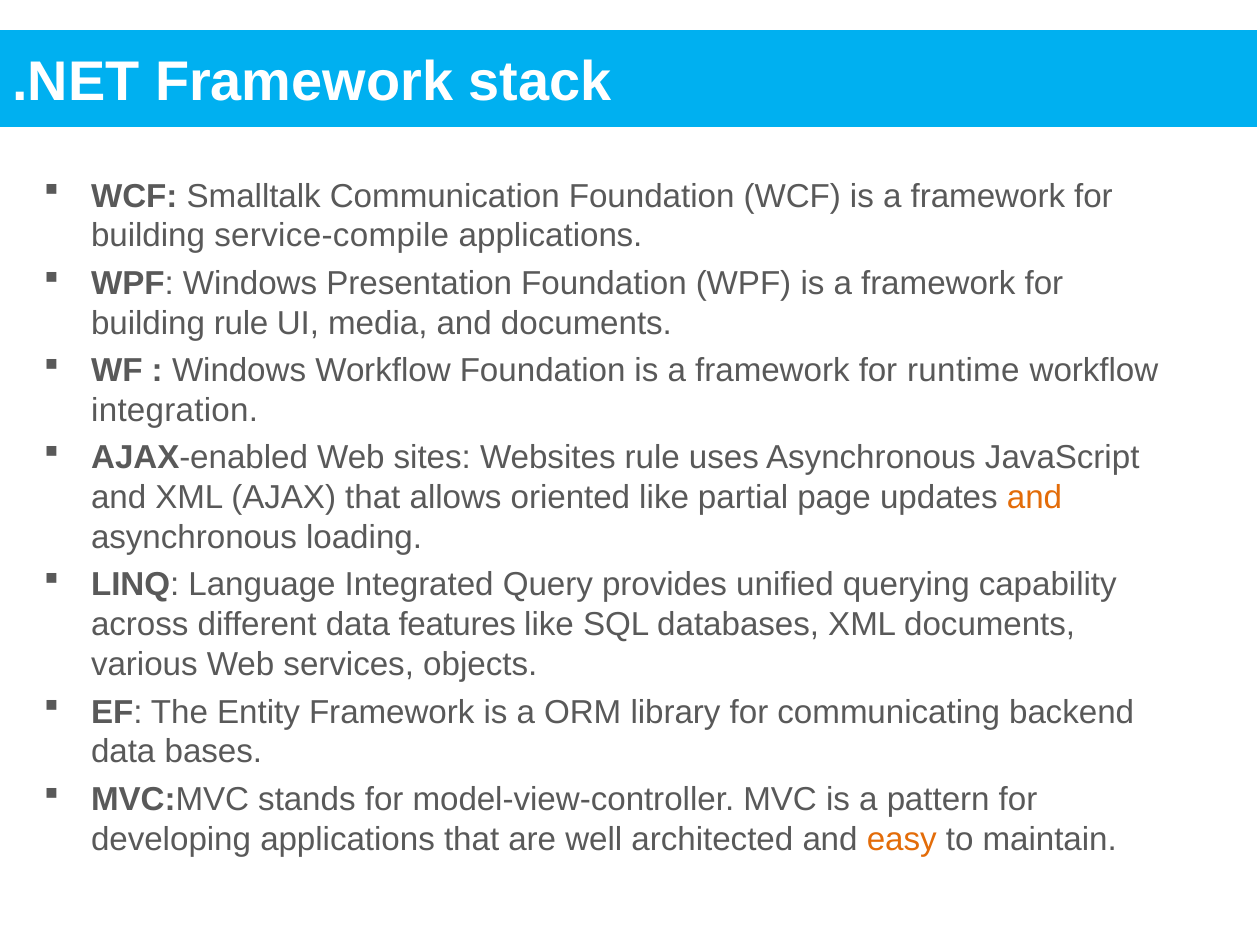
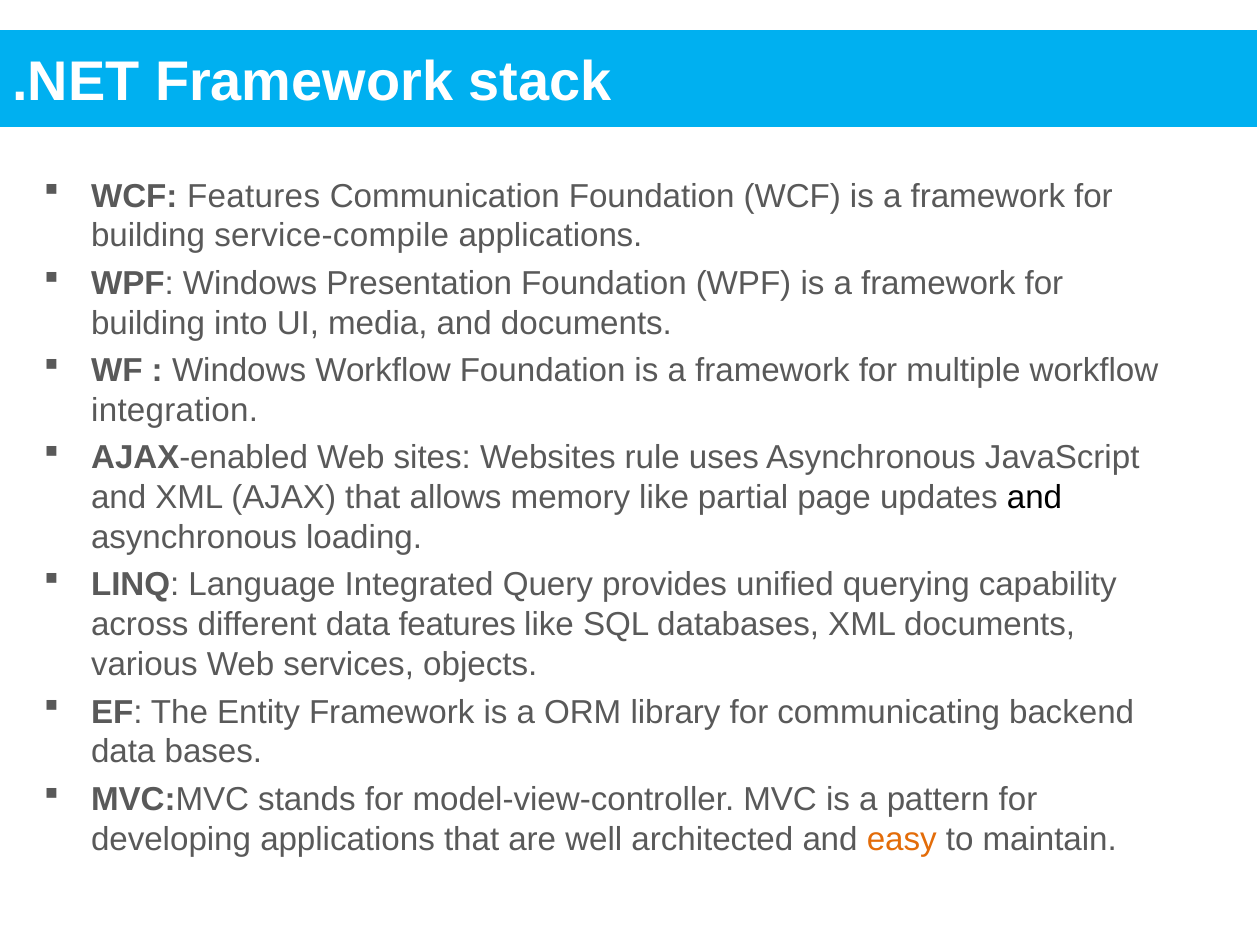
WCF Smalltalk: Smalltalk -> Features (254, 196)
building rule: rule -> into (241, 323)
runtime: runtime -> multiple (964, 371)
oriented: oriented -> memory (570, 498)
and colour: orange -> black (1035, 498)
